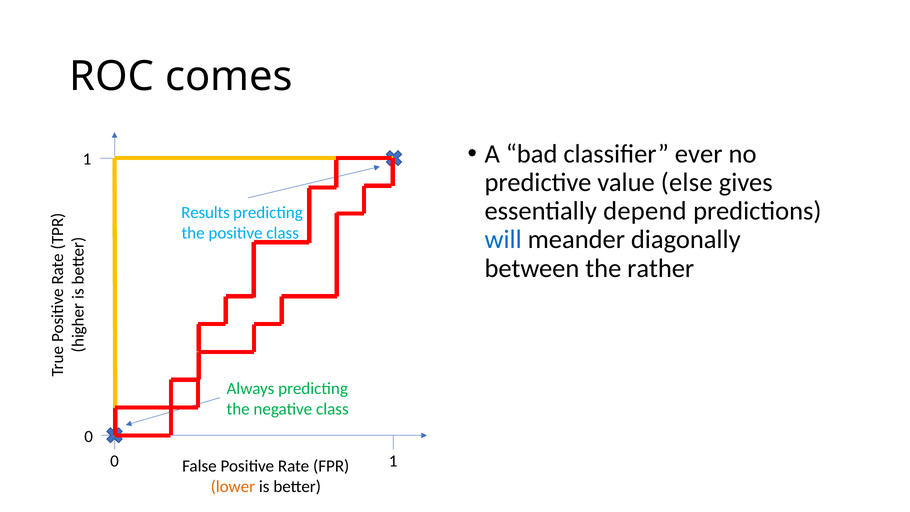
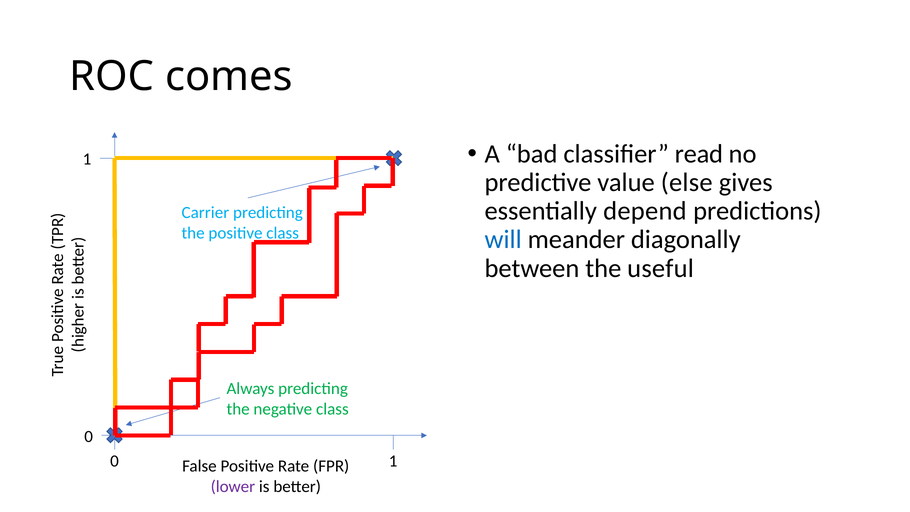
ever: ever -> read (699, 154)
Results: Results -> Carrier (205, 213)
rather: rather -> useful (661, 268)
lower colour: orange -> purple (233, 487)
